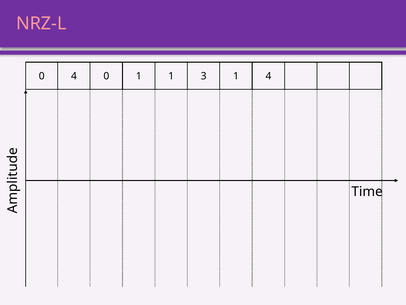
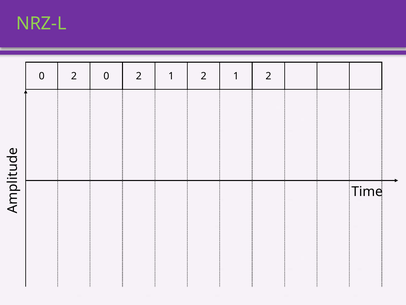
NRZ-L colour: pink -> light green (41, 24)
4: 4 -> 2 (74, 76)
1: 1 -> 2 (139, 76)
3: 3 -> 2 (204, 76)
4: 4 -> 2 (268, 76)
